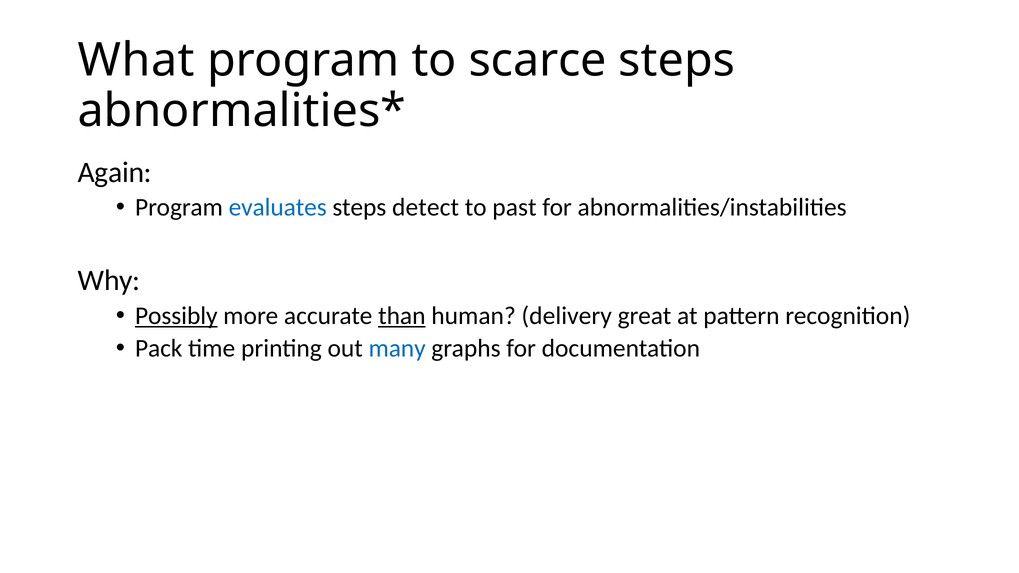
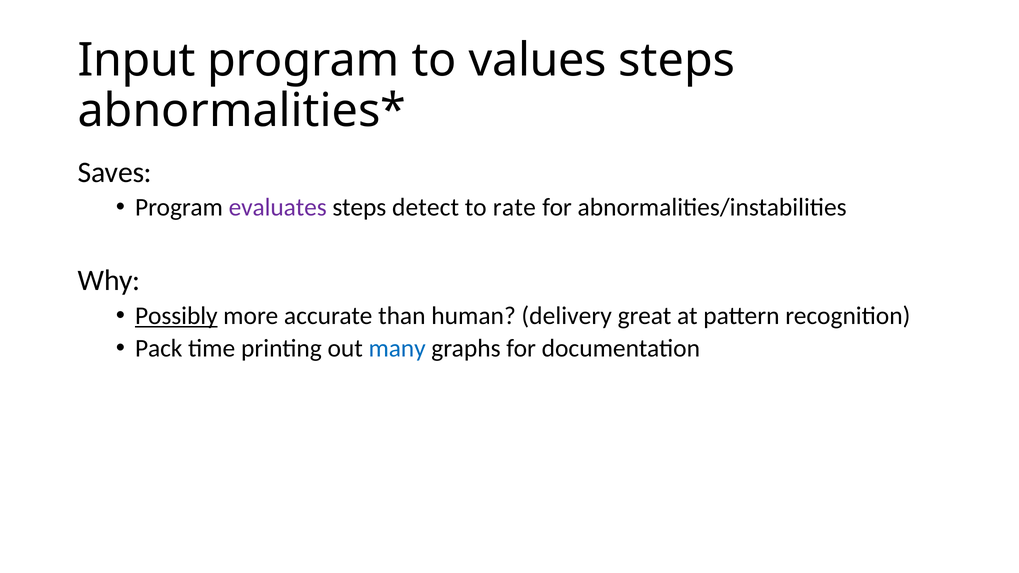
What: What -> Input (137, 60)
scarce: scarce -> values (538, 60)
Again: Again -> Saves (115, 172)
evaluates colour: blue -> purple (278, 207)
past: past -> rate (514, 207)
than underline: present -> none (402, 316)
